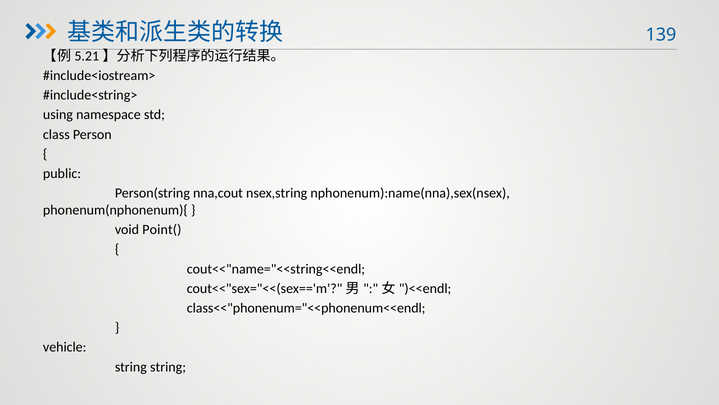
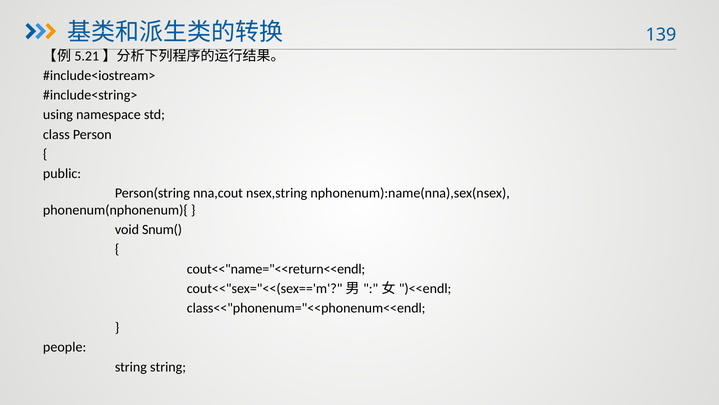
Point(: Point( -> Snum( (162, 229)
cout<<"name="<<string<<endl: cout<<"name="<<string<<endl -> cout<<"name="<<return<<endl (276, 269)
vehicle: vehicle -> people (65, 347)
